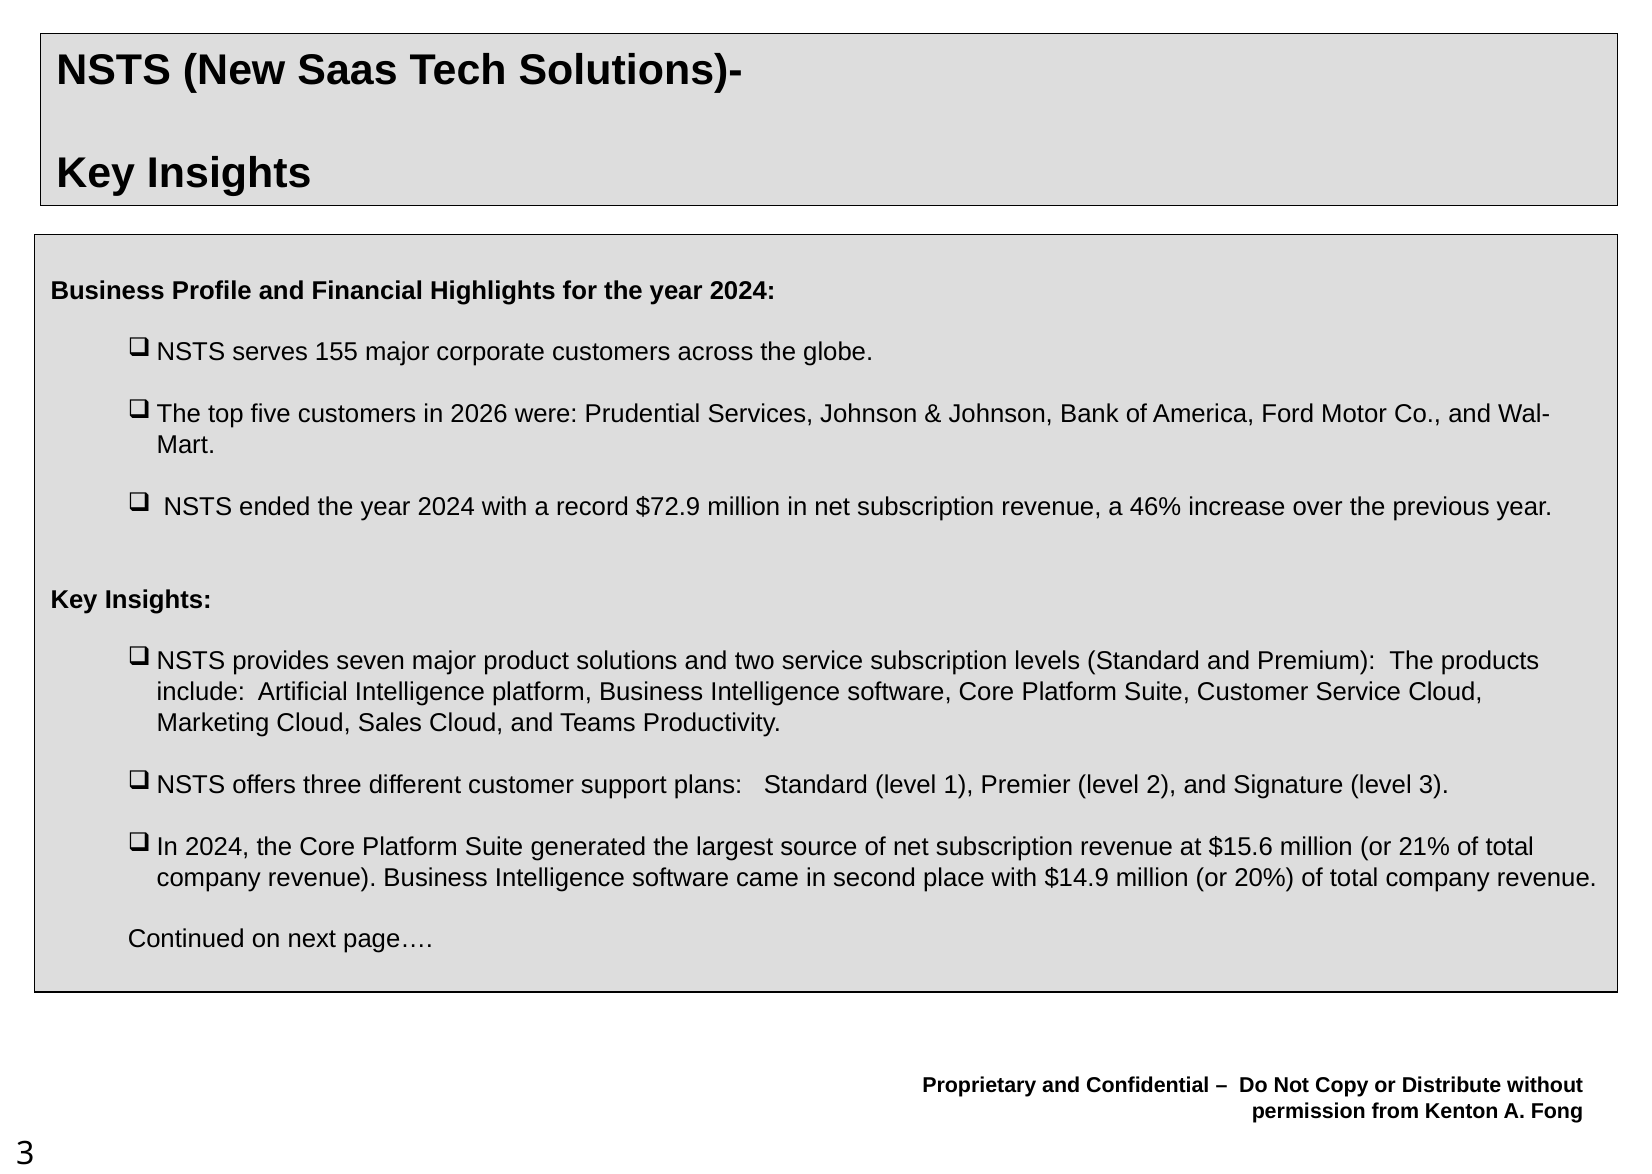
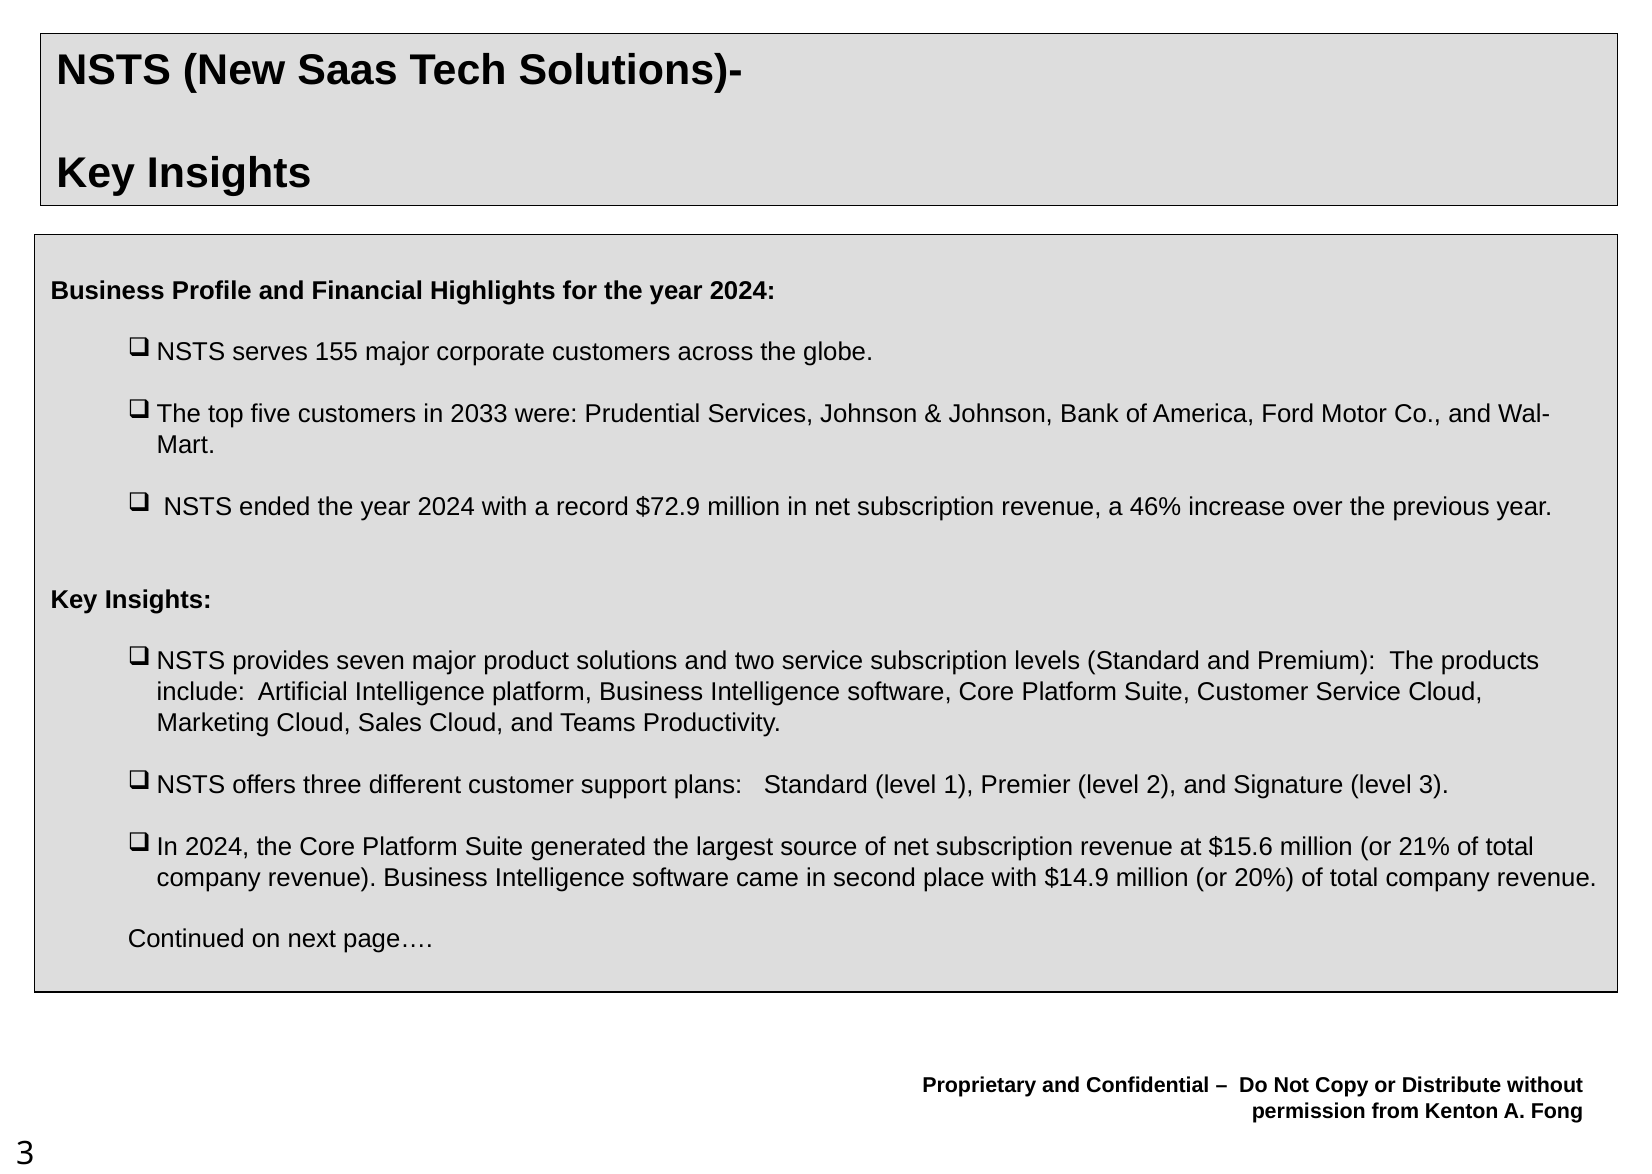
2026: 2026 -> 2033 (479, 414)
